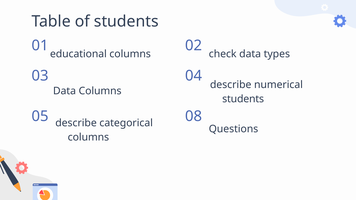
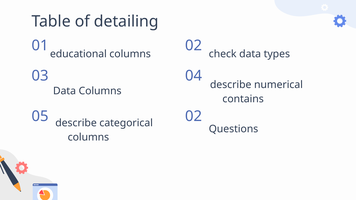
of students: students -> detailing (126, 22)
students: students -> contains (243, 99)
05 08: 08 -> 02 (194, 116)
